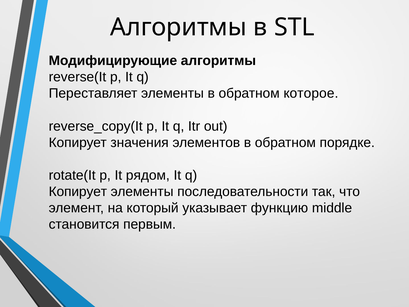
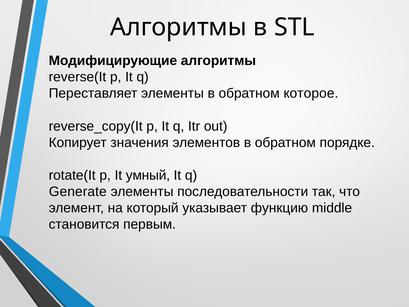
рядом: рядом -> умный (148, 175)
Копирует: Копирует -> Generate (78, 192)
